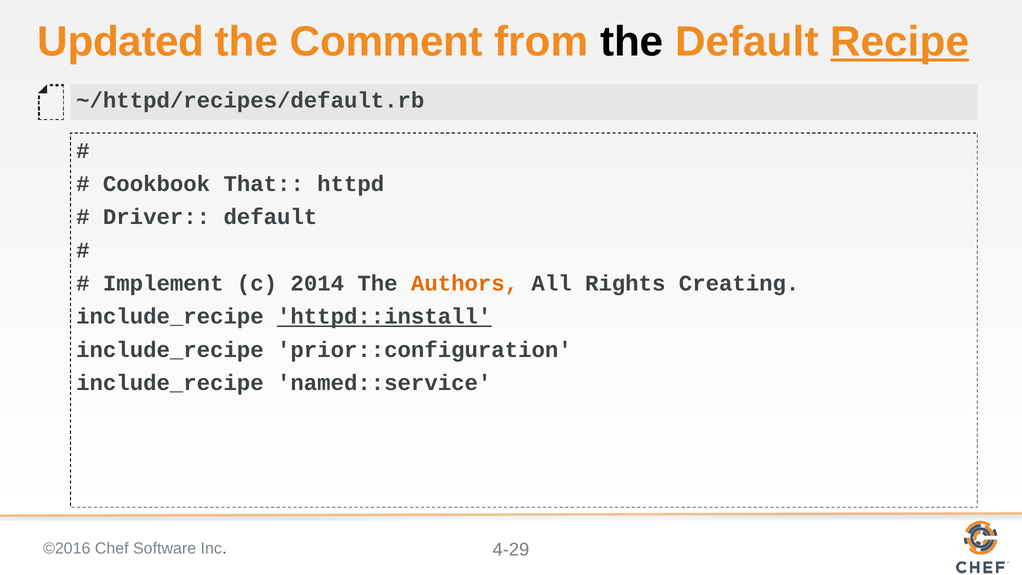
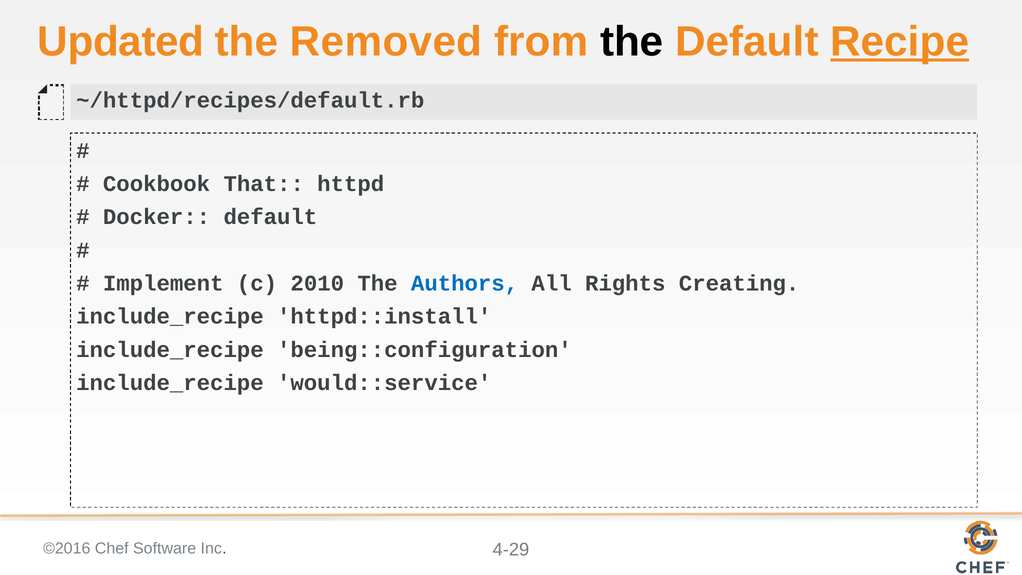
Comment: Comment -> Removed (386, 42)
Driver: Driver -> Docker (157, 217)
2014: 2014 -> 2010 (317, 283)
Authors colour: orange -> blue (465, 283)
httpd::install underline: present -> none (384, 316)
prior::configuration: prior::configuration -> being::configuration (424, 350)
named::service: named::service -> would::service (384, 383)
